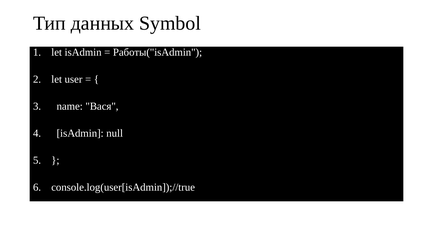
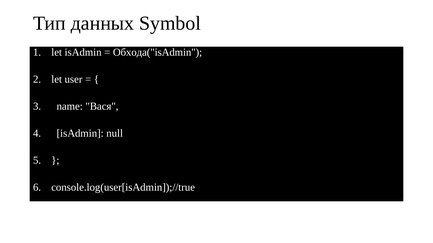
Работы("isAdmin: Работы("isAdmin -> Обхода("isAdmin (158, 52)
